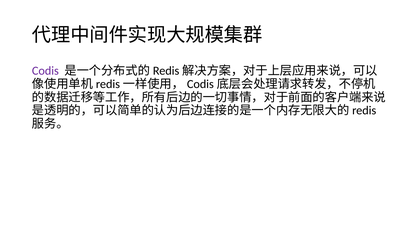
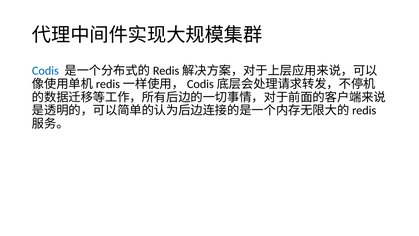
Codis colour: purple -> blue (45, 71)
